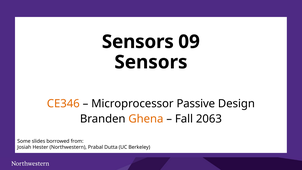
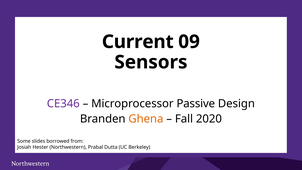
Sensors: Sensors -> Current (138, 42)
CE346 colour: orange -> purple (63, 103)
2063: 2063 -> 2020 (209, 119)
